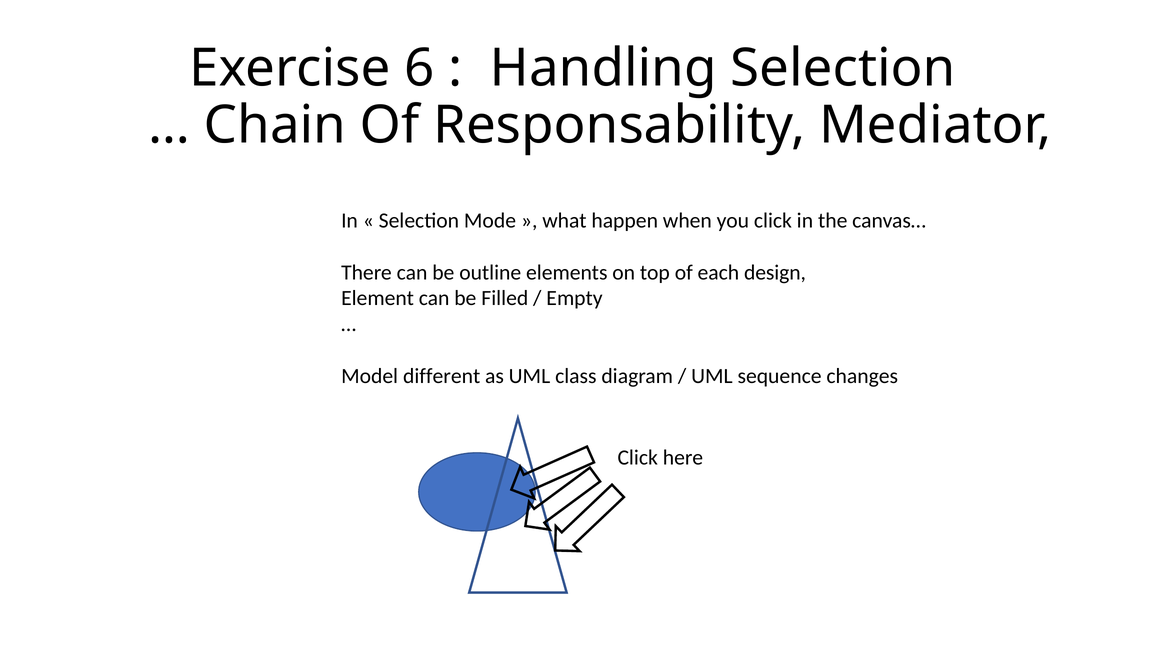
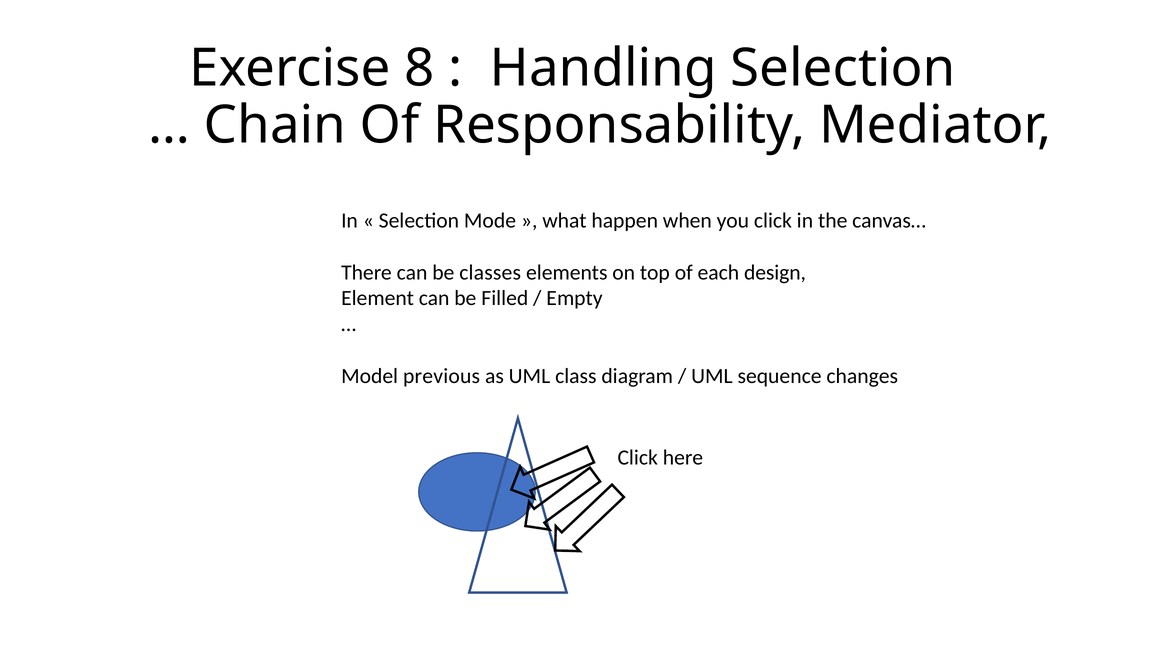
6: 6 -> 8 (419, 68)
outline: outline -> classes (490, 273)
different: different -> previous (442, 377)
